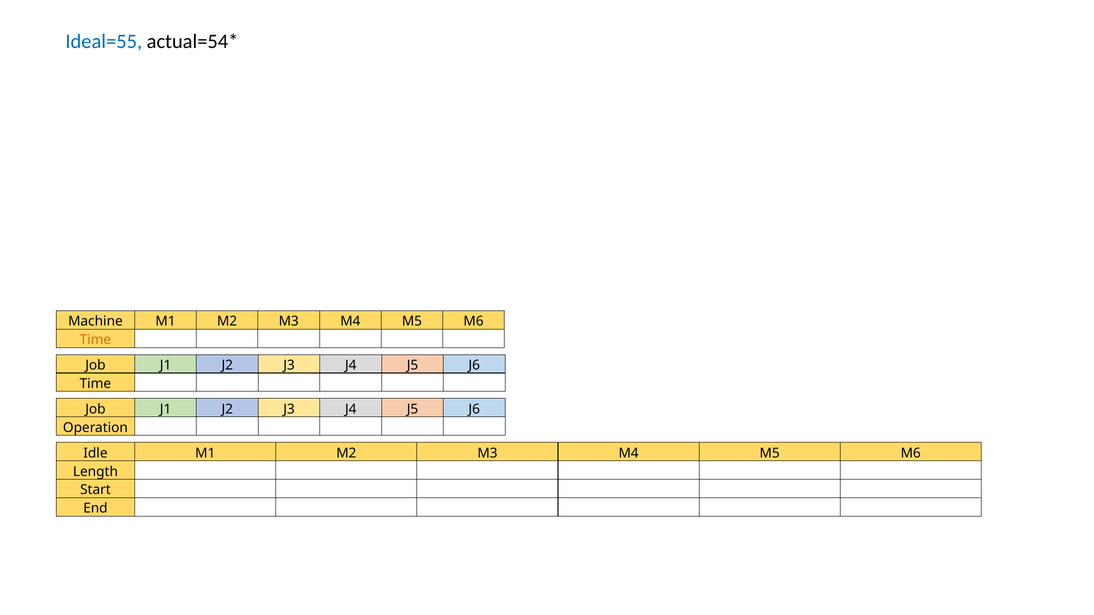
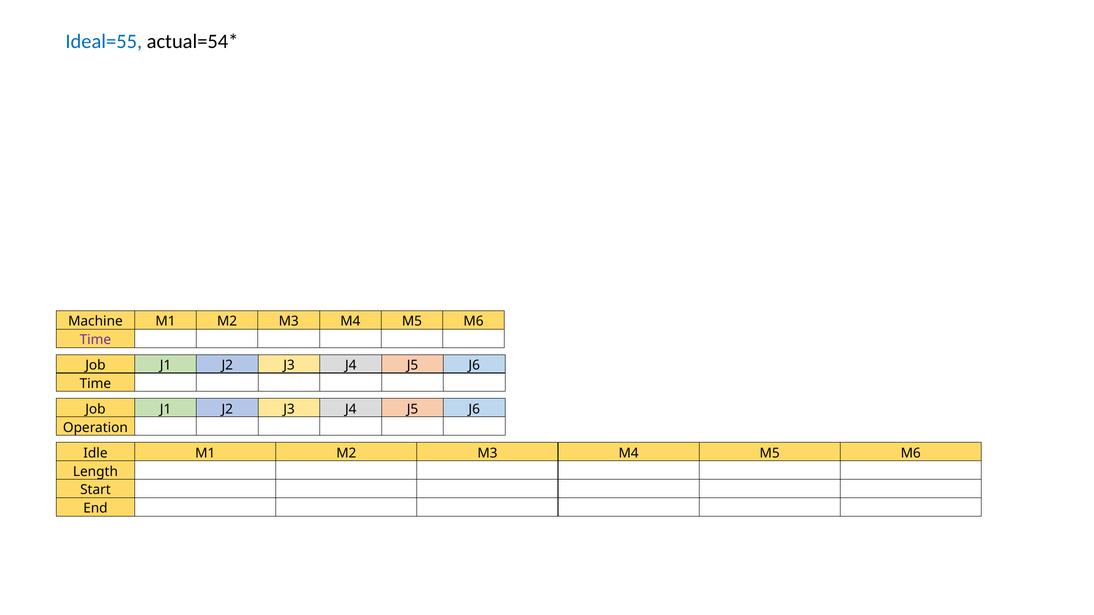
Time colour: orange -> purple (95, 340)
